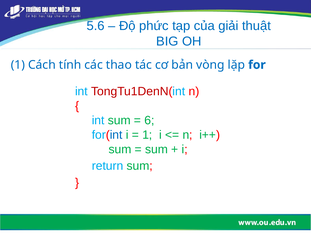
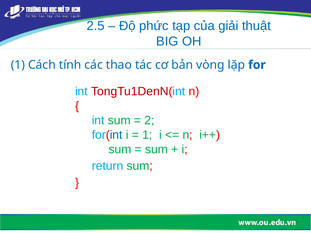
5.6: 5.6 -> 2.5 (96, 26)
6: 6 -> 2 (149, 120)
